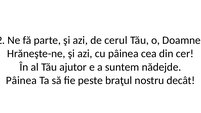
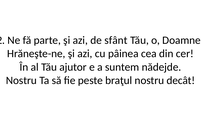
cerul: cerul -> sfânt (116, 40)
Pâinea: Pâinea -> Nostru (21, 80)
